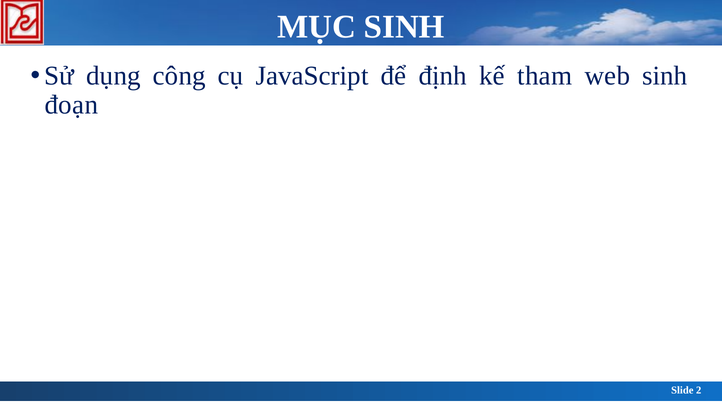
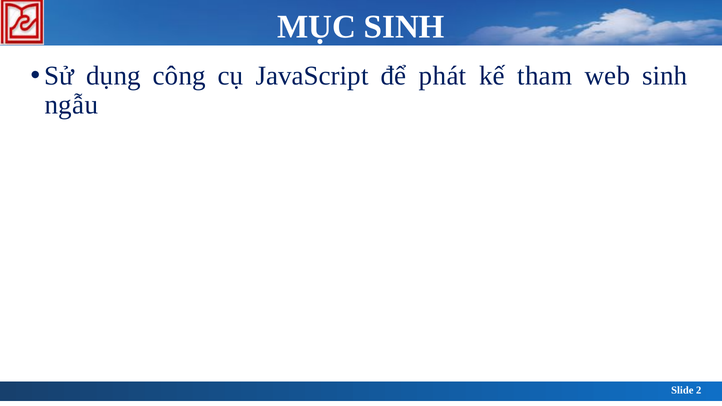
định: định -> phát (443, 76)
đoạn: đoạn -> ngẫu (71, 105)
